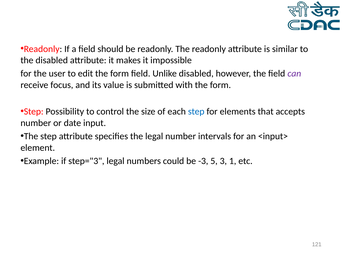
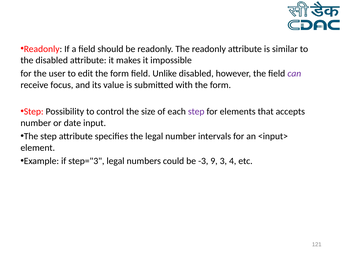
step colour: blue -> purple (196, 112)
5: 5 -> 9 (214, 161)
1: 1 -> 4 (233, 161)
